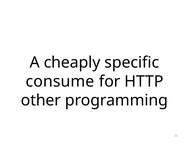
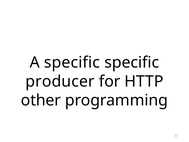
A cheaply: cheaply -> specific (72, 62)
consume: consume -> producer (60, 81)
